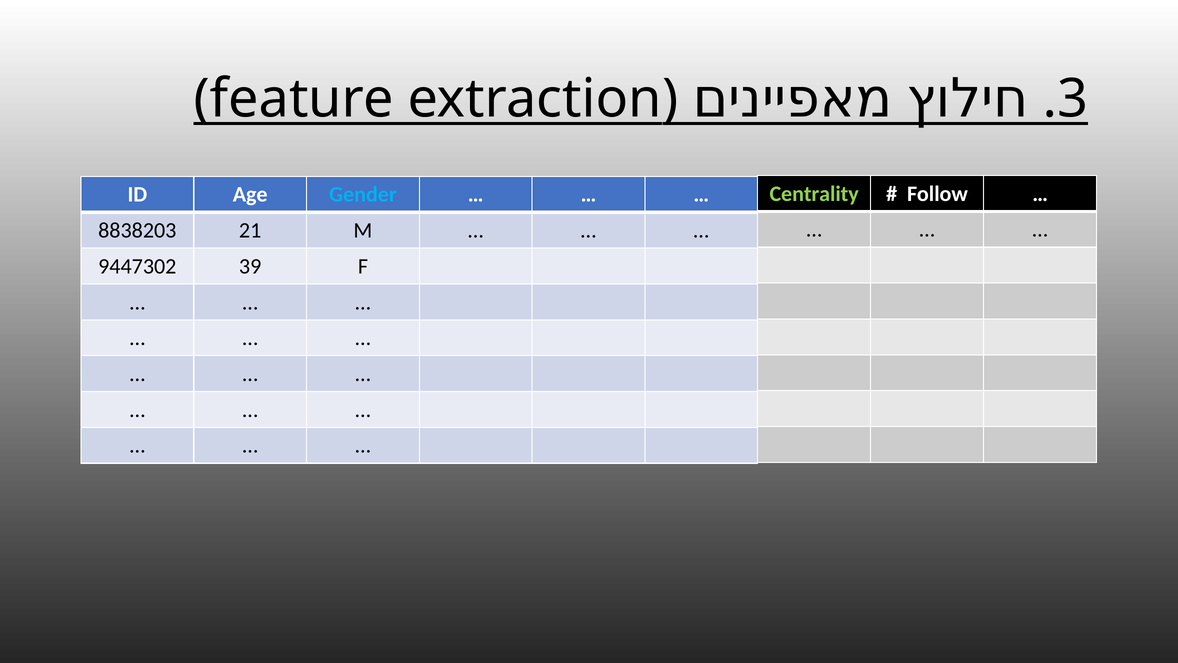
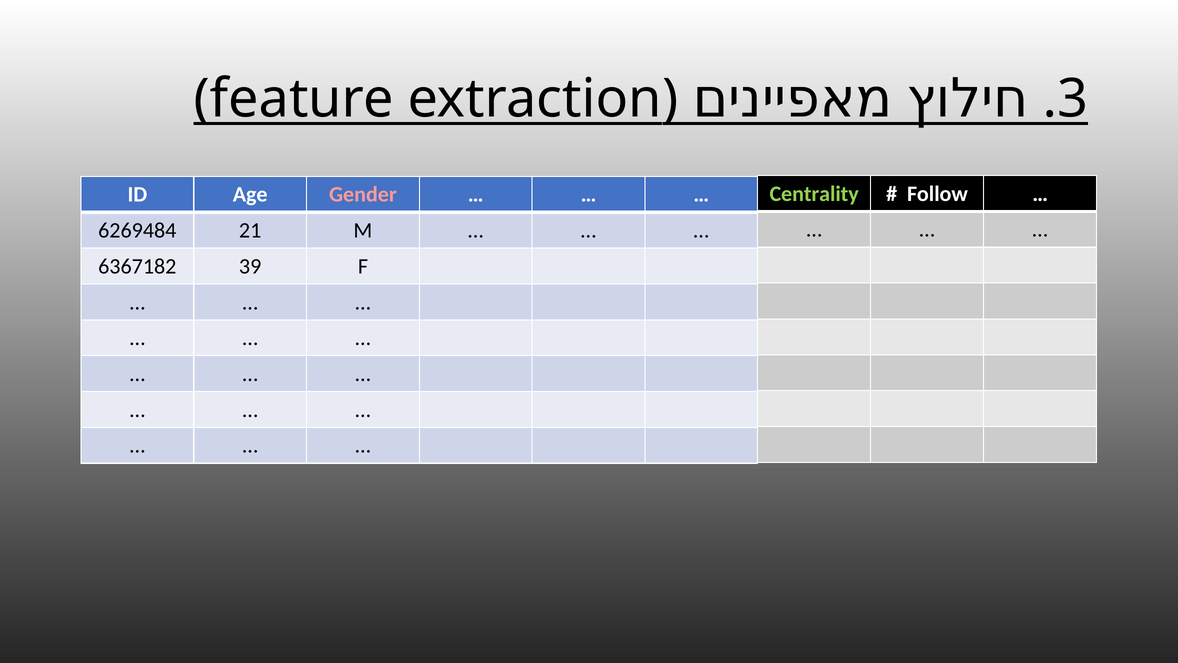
Gender colour: light blue -> pink (363, 195)
8838203: 8838203 -> 6269484 (137, 230)
9447302: 9447302 -> 6367182 (137, 266)
